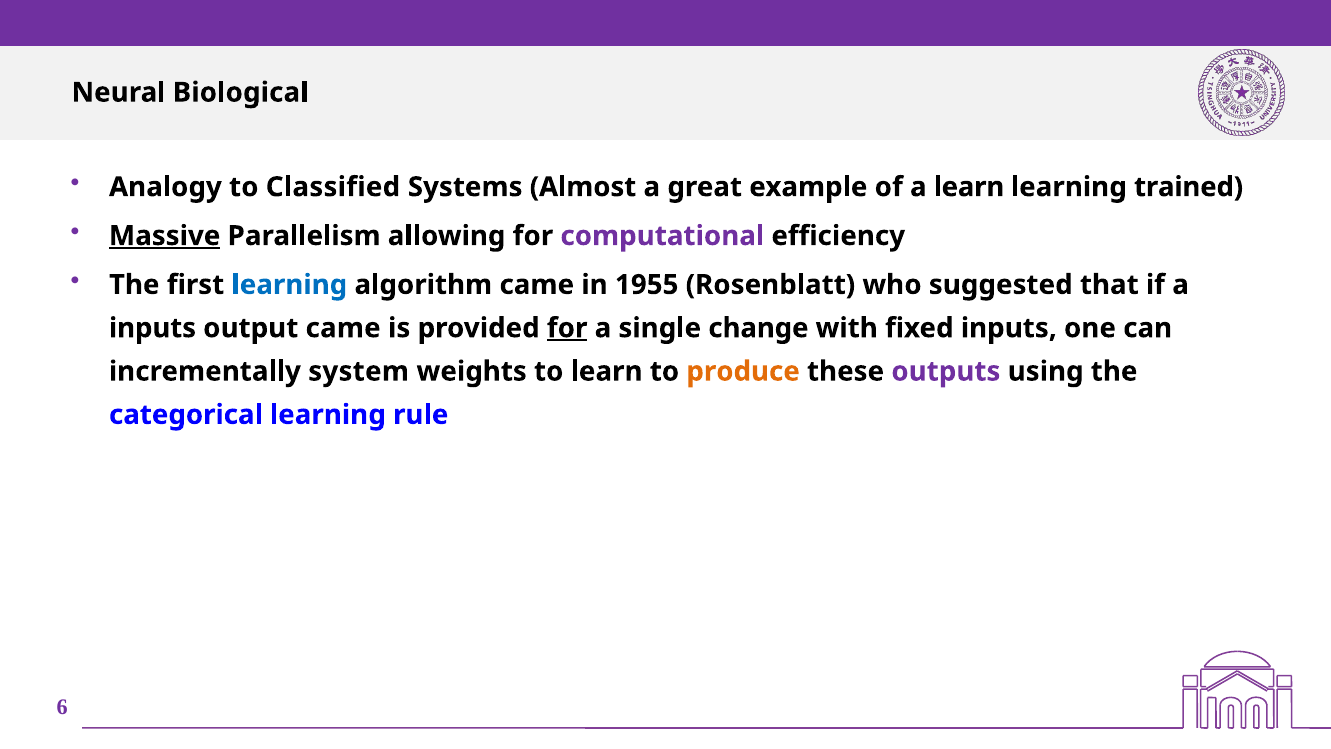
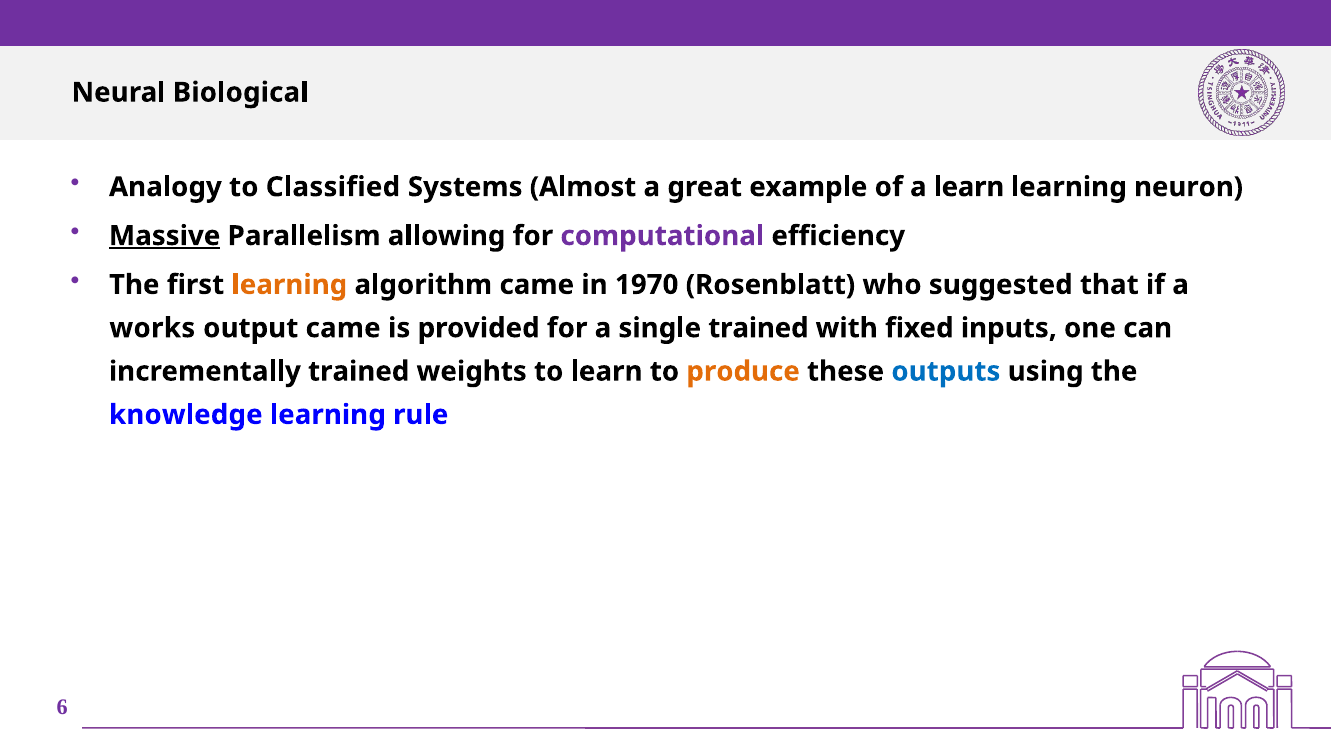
trained: trained -> neuron (1189, 187)
learning colour: blue -> orange (289, 285)
1955: 1955 -> 1970 (647, 285)
inputs: inputs -> works (152, 328)
for underline: present -> none (567, 328)
single change: change -> trained (758, 328)
incrementally system: system -> trained (359, 371)
outputs colour: purple -> blue (946, 371)
categorical: categorical -> knowledge (186, 415)
